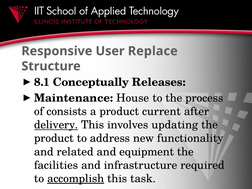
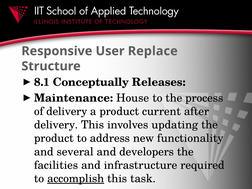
of consists: consists -> delivery (67, 111)
delivery underline: present -> none (56, 125)
related: related -> several (75, 152)
equipment: equipment -> developers (147, 152)
